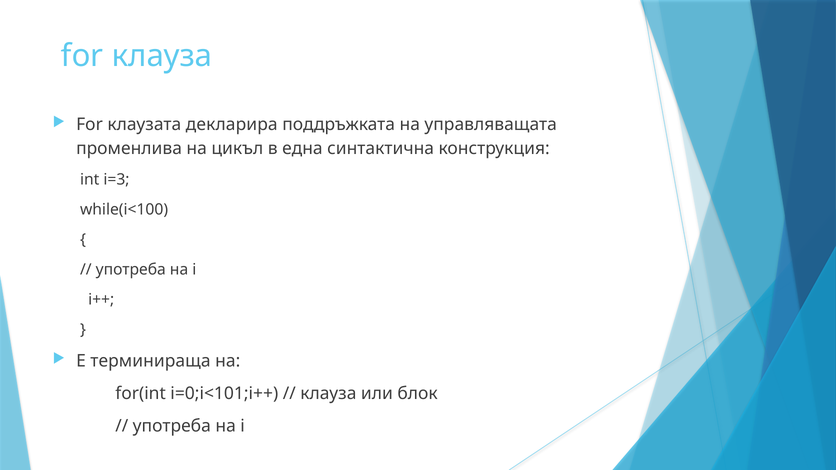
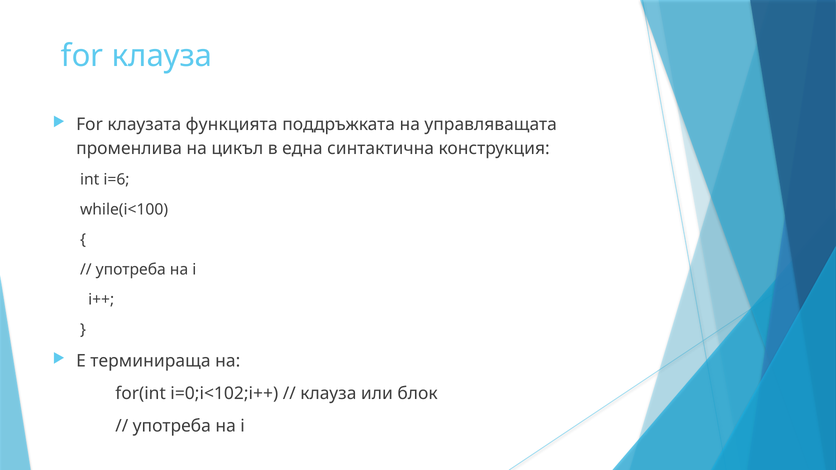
декларира: декларира -> функцията (232, 125)
i=3: i=3 -> i=6 (116, 180)
i=0;i<101;i++: i=0;i<101;i++ -> i=0;i<102;i++ (224, 394)
